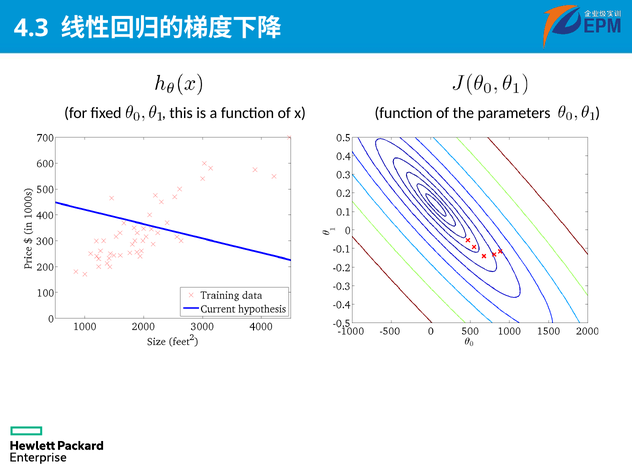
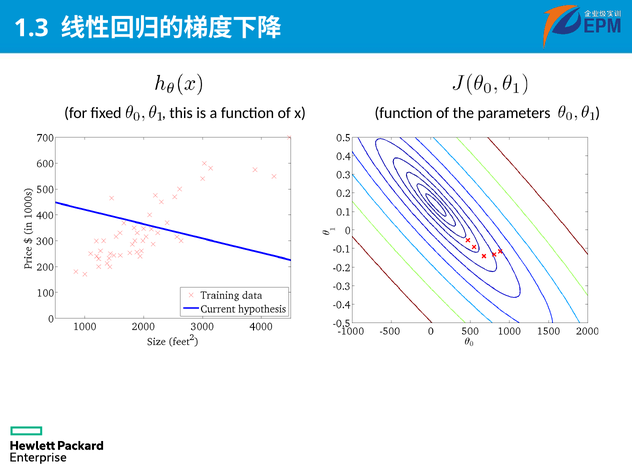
4.3: 4.3 -> 1.3 (31, 28)
